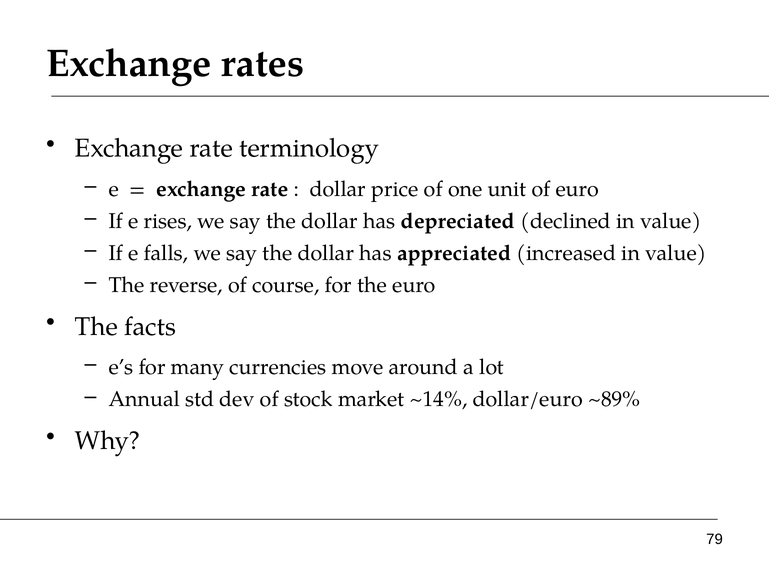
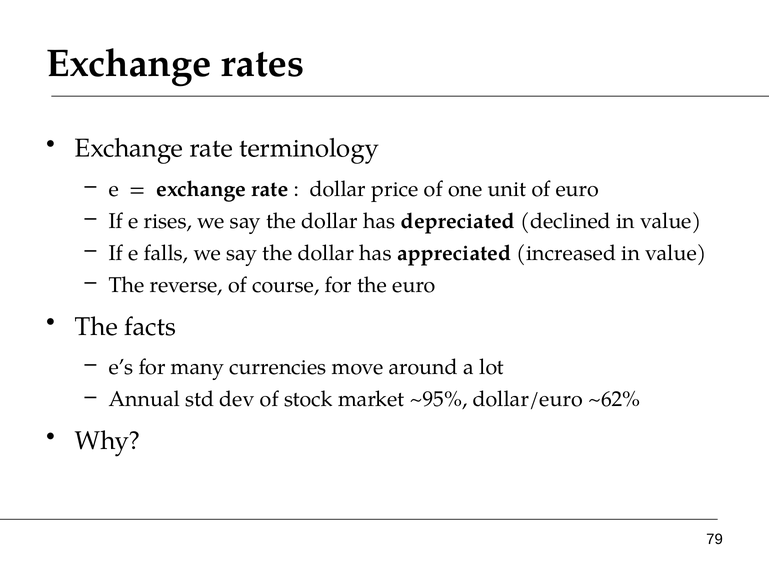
~14%: ~14% -> ~95% (439, 399)
~89%: ~89% -> ~62% (614, 399)
